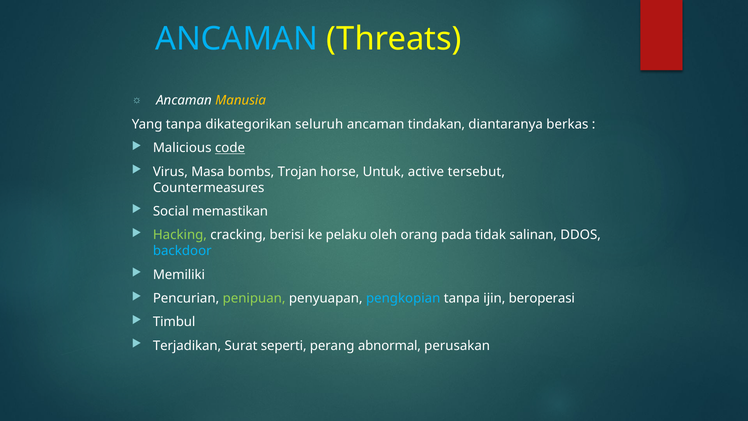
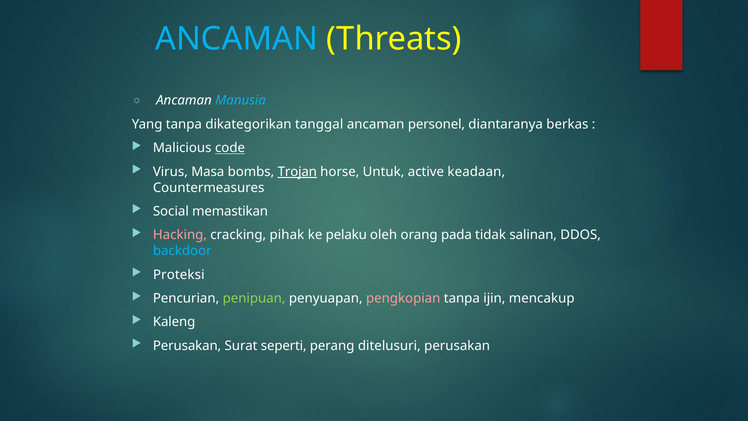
Manusia colour: yellow -> light blue (241, 101)
seluruh: seluruh -> tanggal (319, 124)
tindakan: tindakan -> personel (436, 124)
Trojan underline: none -> present (297, 172)
tersebut: tersebut -> keadaan (476, 172)
Hacking colour: light green -> pink (180, 235)
berisi: berisi -> pihak (287, 235)
Memiliki: Memiliki -> Proteksi (179, 275)
pengkopian colour: light blue -> pink (403, 298)
beroperasi: beroperasi -> mencakup (542, 298)
Timbul: Timbul -> Kaleng (174, 322)
Terjadikan: Terjadikan -> Perusakan (187, 346)
abnormal: abnormal -> ditelusuri (389, 346)
